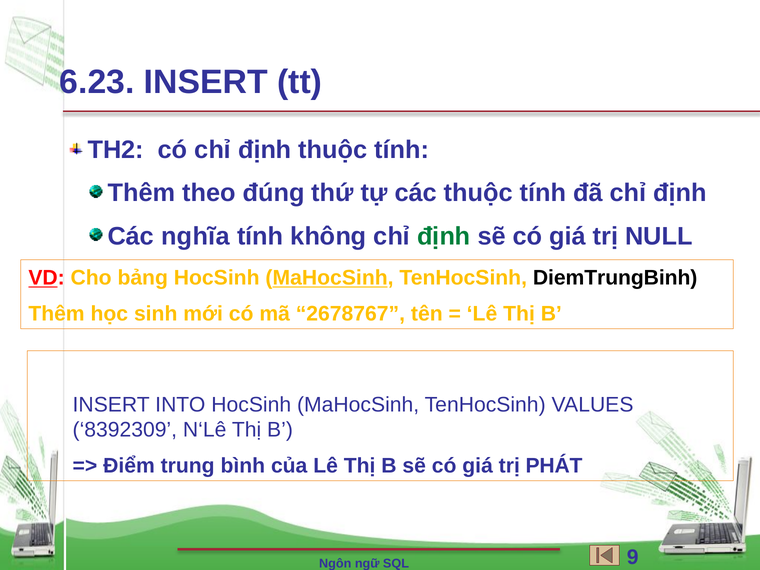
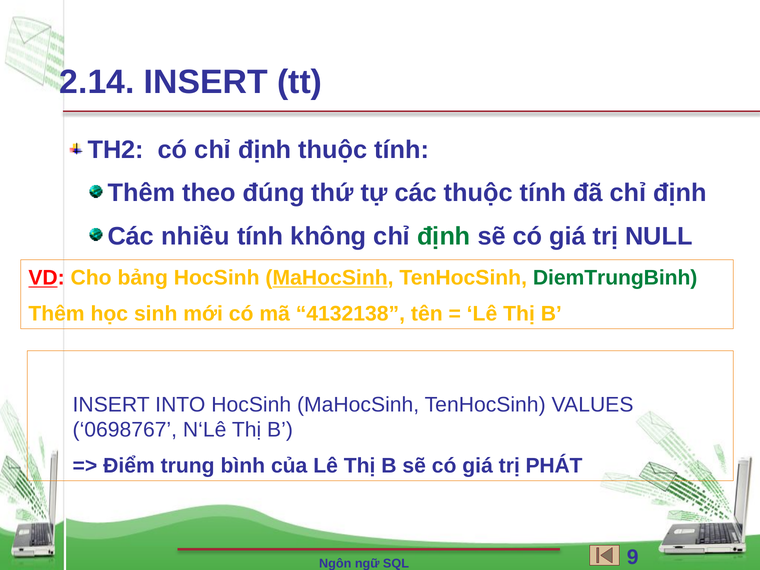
6.23: 6.23 -> 2.14 (97, 82)
nghĩa: nghĩa -> nhiều (195, 236)
DiemTrungBinh colour: black -> green (615, 278)
2678767: 2678767 -> 4132138 (350, 314)
8392309: 8392309 -> 0698767 (125, 430)
